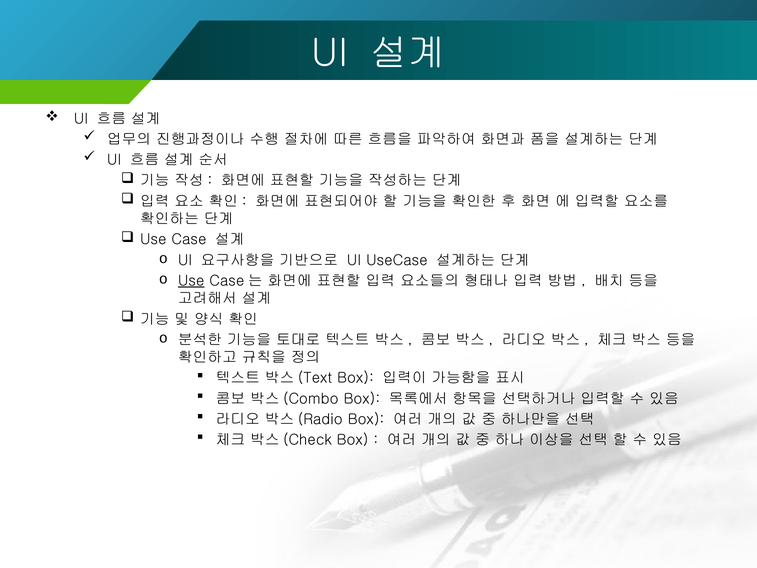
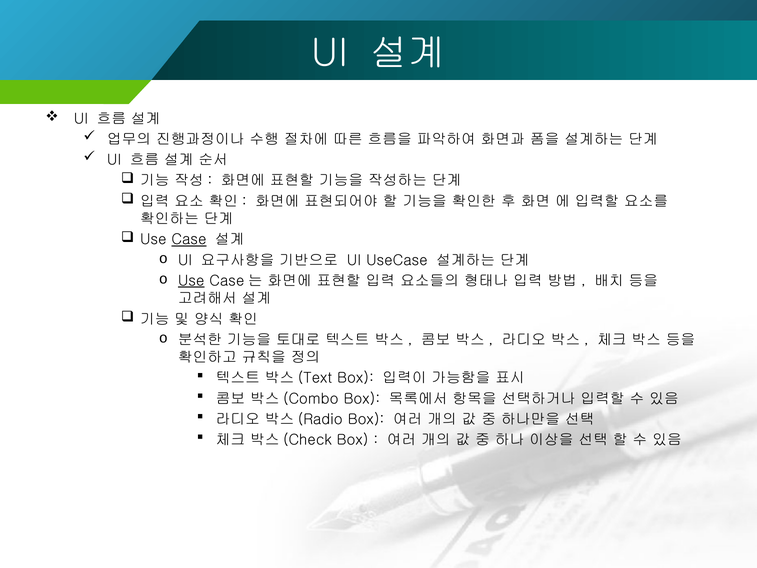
Case underline: none -> present (189, 239)
